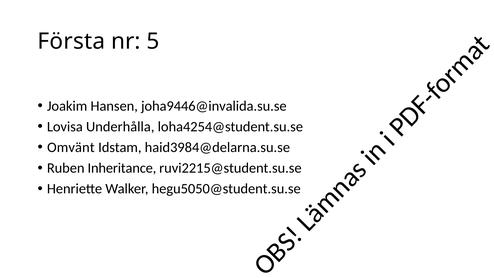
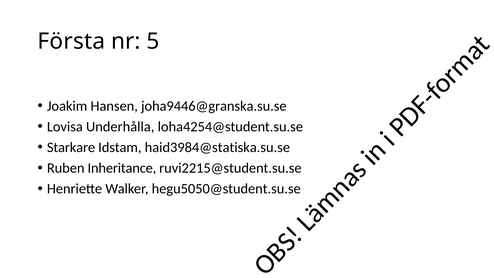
joha9446@invalida.su.se: joha9446@invalida.su.se -> joha9446@granska.su.se (214, 106)
Omvänt: Omvänt -> Starkare (71, 147)
haid3984@delarna.su.se: haid3984@delarna.su.se -> haid3984@statiska.su.se (217, 147)
